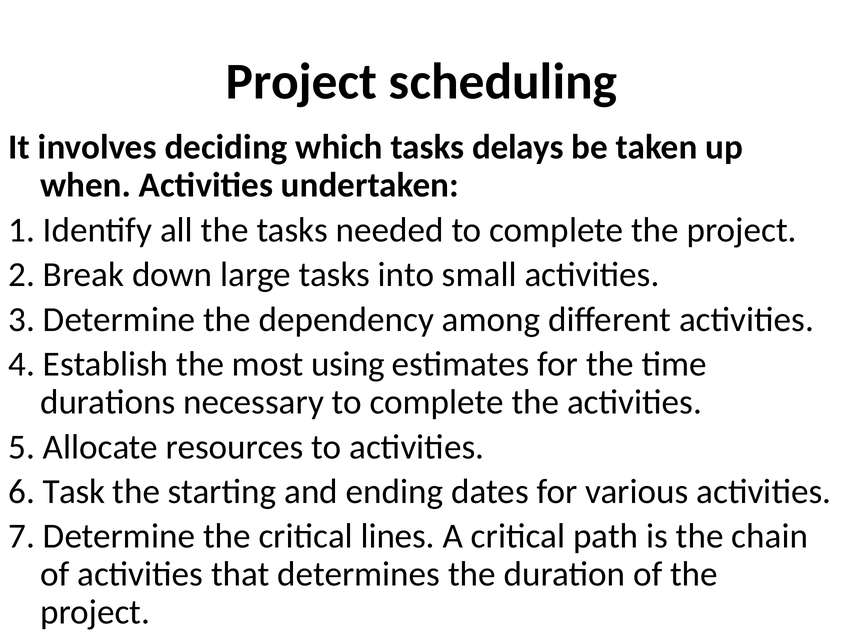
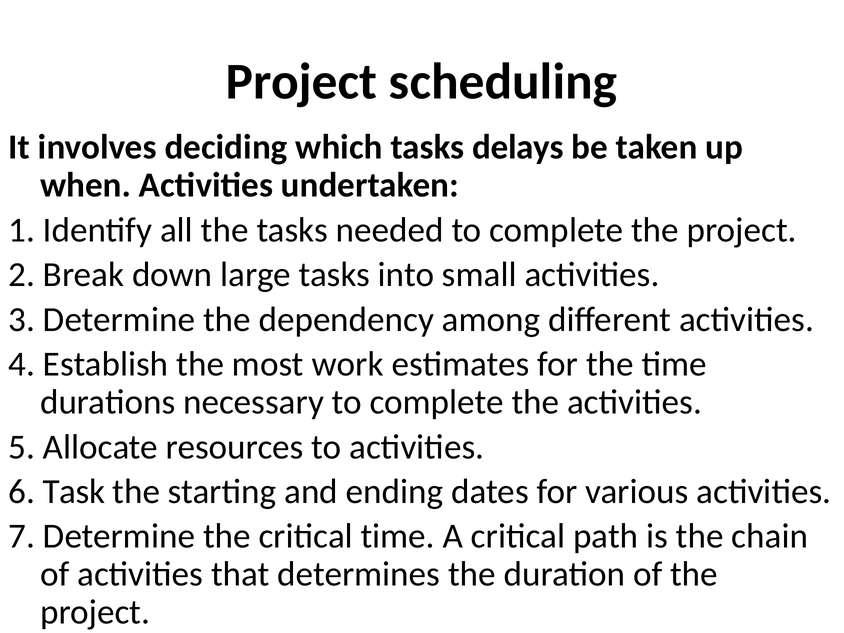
using: using -> work (348, 364)
critical lines: lines -> time (398, 536)
